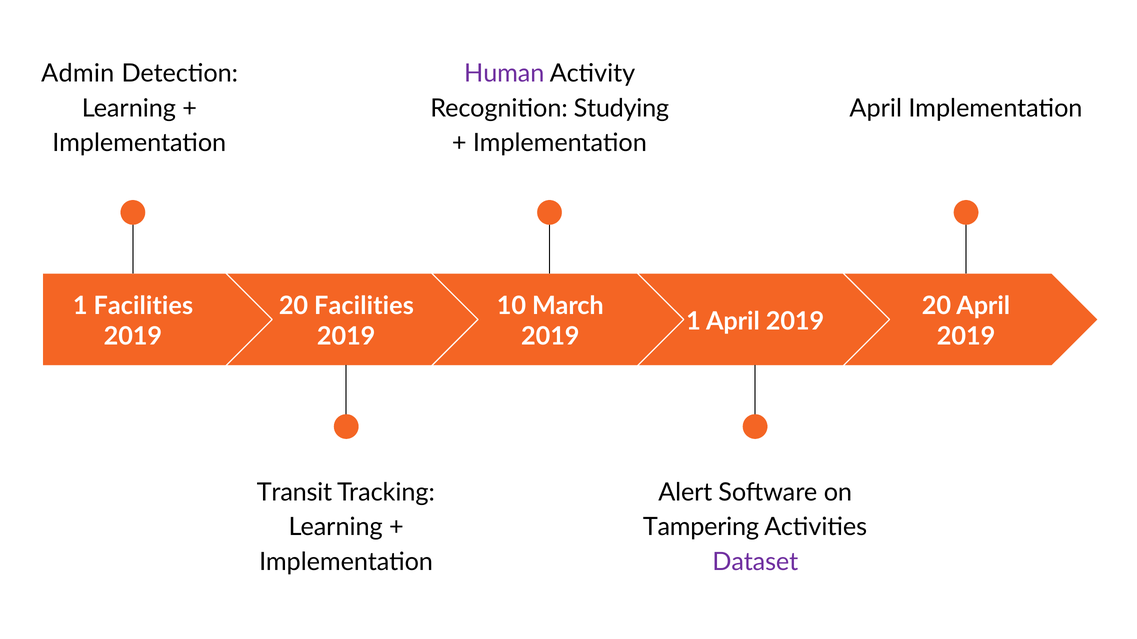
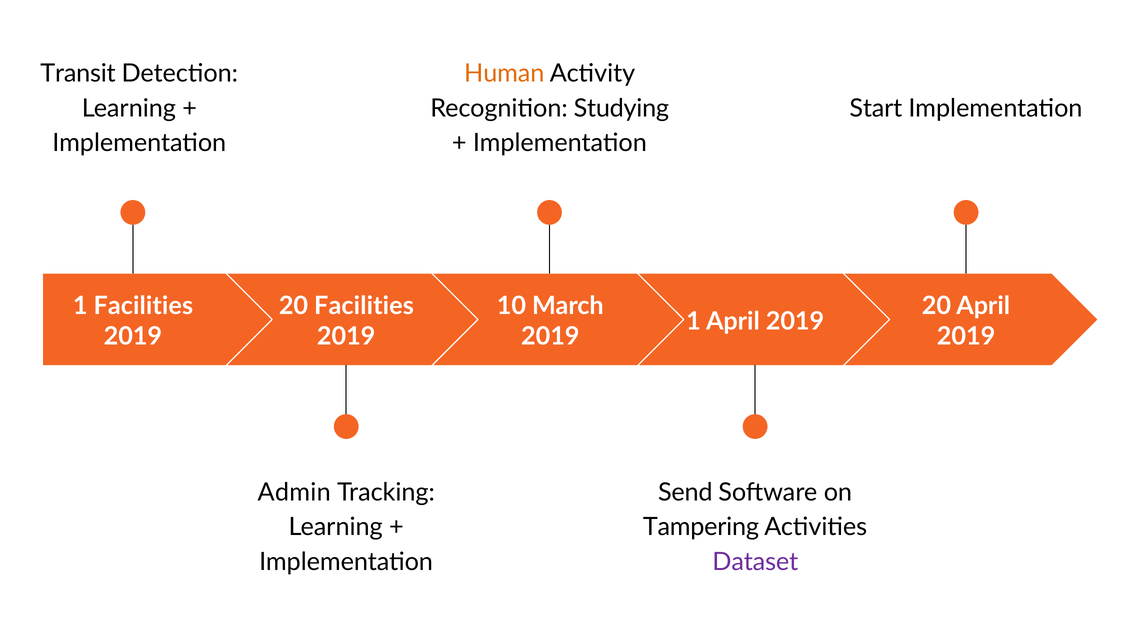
Admin: Admin -> Transit (78, 73)
Human colour: purple -> orange (504, 73)
April: April -> Start (876, 108)
Transit: Transit -> Admin (294, 493)
Alert: Alert -> Send (685, 493)
